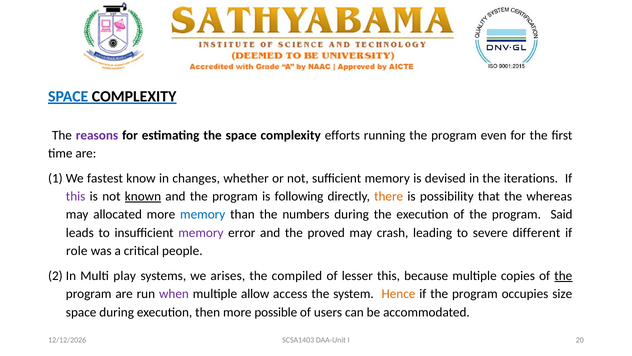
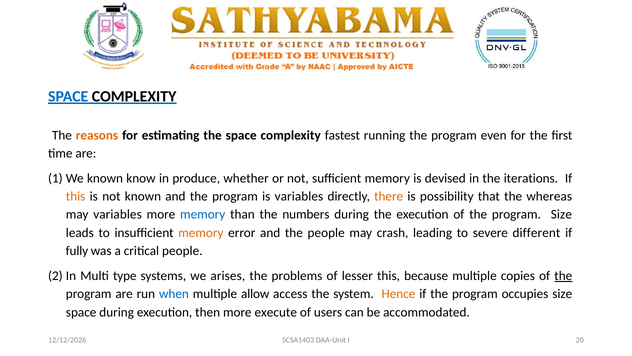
reasons colour: purple -> orange (97, 135)
efforts: efforts -> fastest (342, 135)
fastest: fastest -> known (105, 178)
changes: changes -> produce (196, 178)
this colour: purple -> orange (76, 196)
known underline: present -> none (143, 196)
is following: following -> variables (299, 196)
may allocated: allocated -> variables (118, 214)
program Said: Said -> Size (561, 214)
memory colour: purple -> orange (201, 232)
the proved: proved -> people (326, 232)
role: role -> fully (77, 251)
play: play -> type (125, 275)
compiled: compiled -> problems (297, 275)
when colour: purple -> blue (174, 294)
possible: possible -> execute (276, 312)
